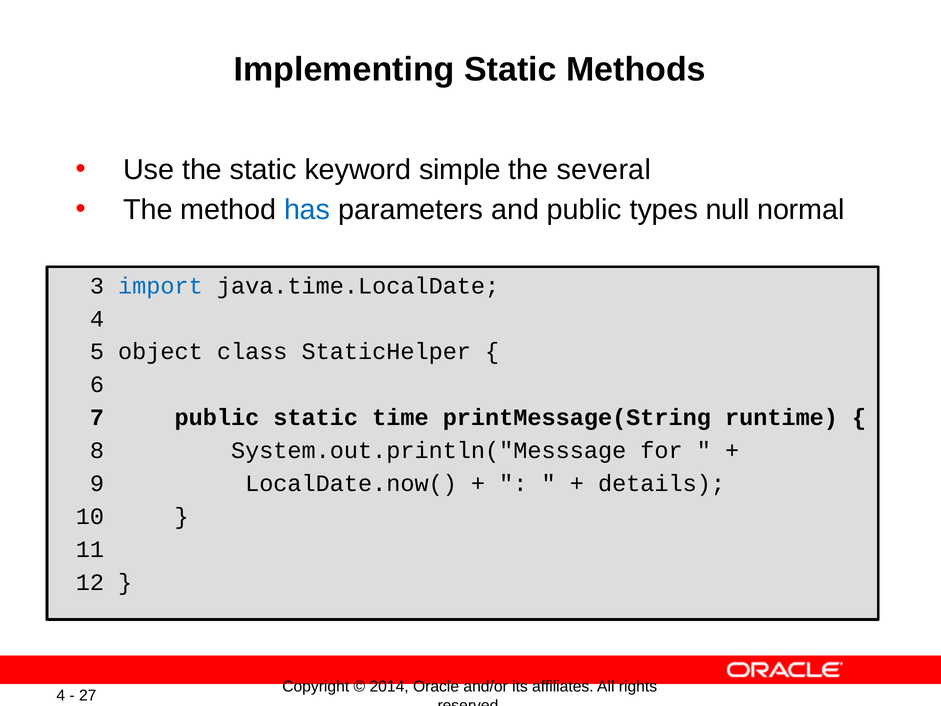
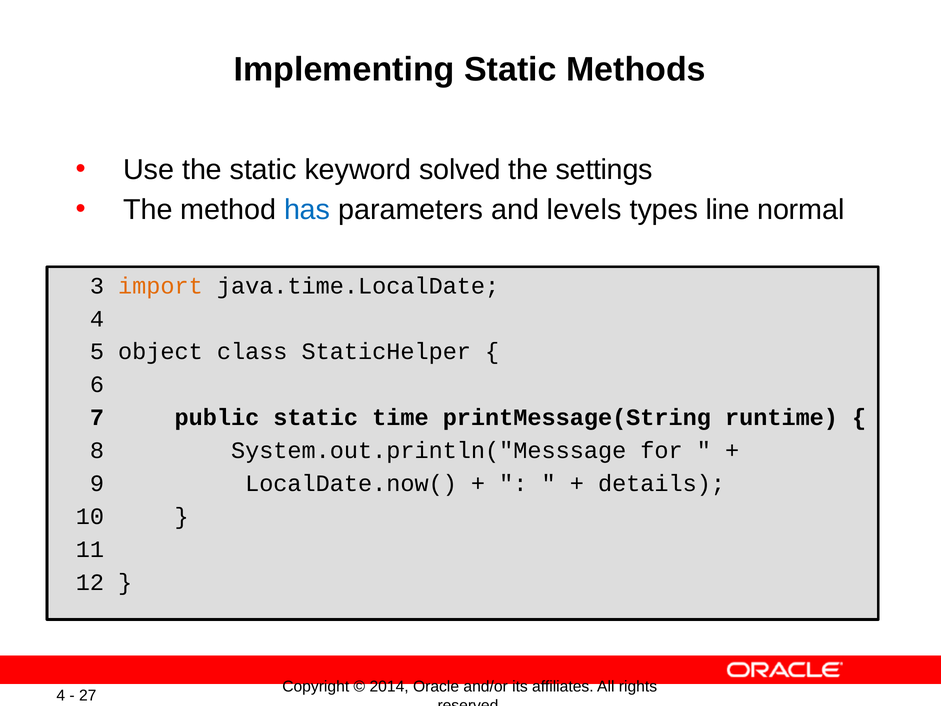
simple: simple -> solved (460, 170)
several: several -> settings (604, 170)
and public: public -> levels (584, 210)
null: null -> line (728, 210)
import colour: blue -> orange (160, 286)
